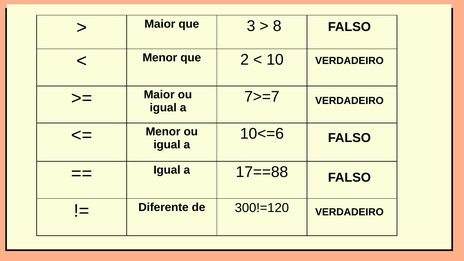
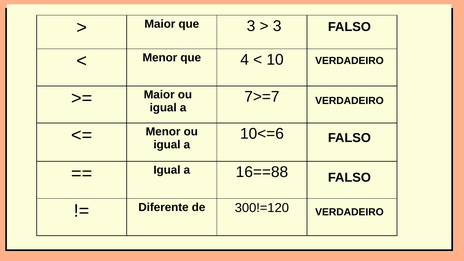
8: 8 -> 3 (277, 26)
2: 2 -> 4 (245, 60)
17==88: 17==88 -> 16==88 (262, 172)
